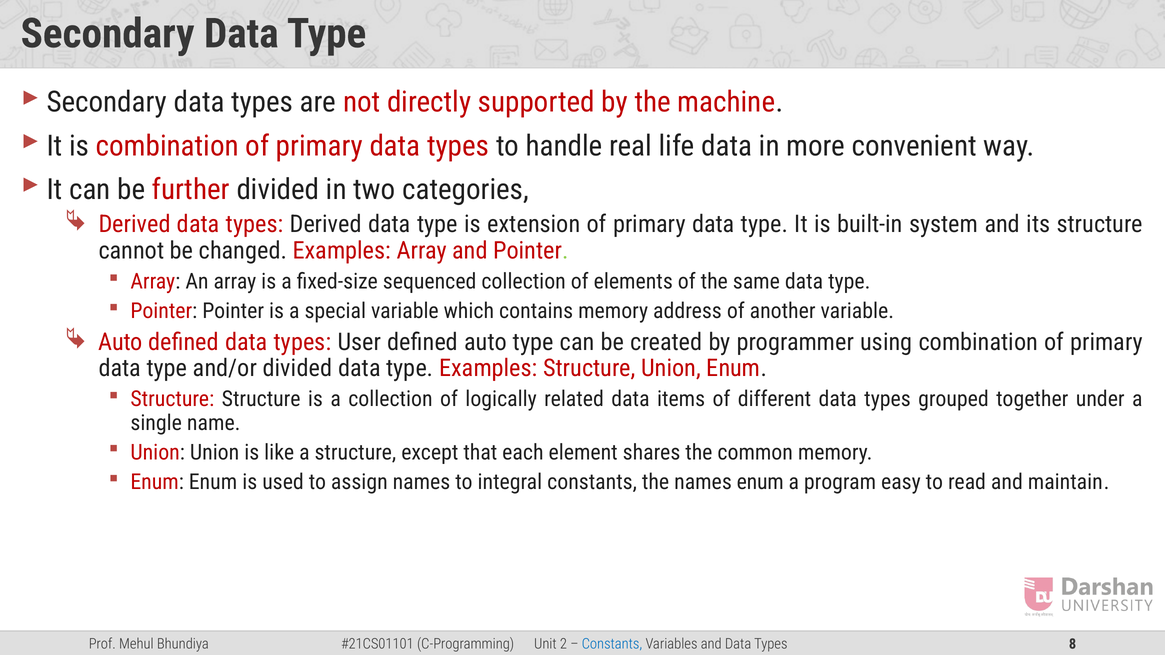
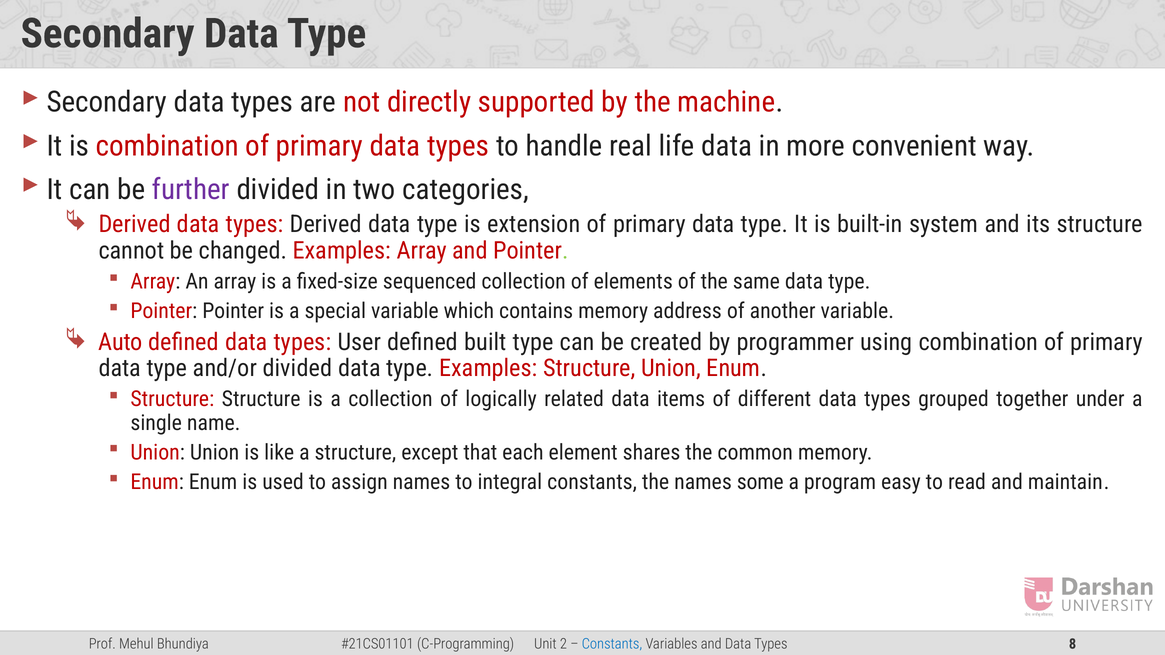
further colour: red -> purple (191, 190)
defined auto: auto -> built (485, 342)
names enum: enum -> some (760, 482)
